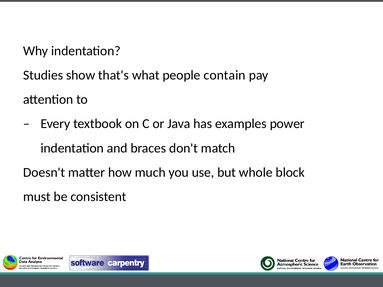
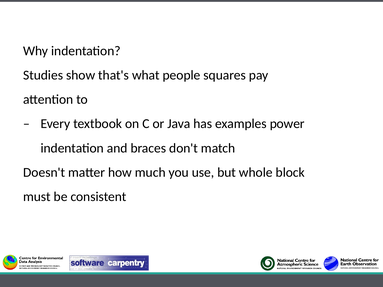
contain: contain -> squares (225, 75)
